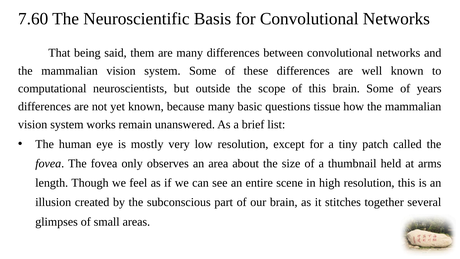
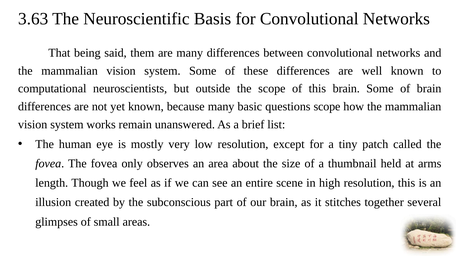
7.60: 7.60 -> 3.63 (33, 19)
of years: years -> brain (429, 89)
questions tissue: tissue -> scope (327, 107)
